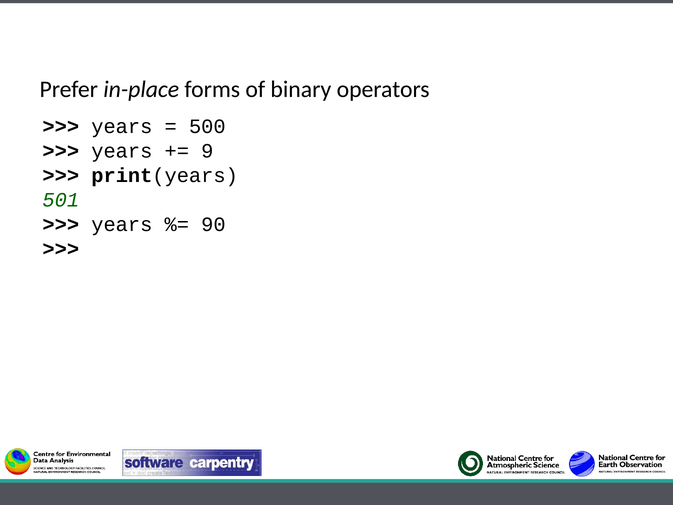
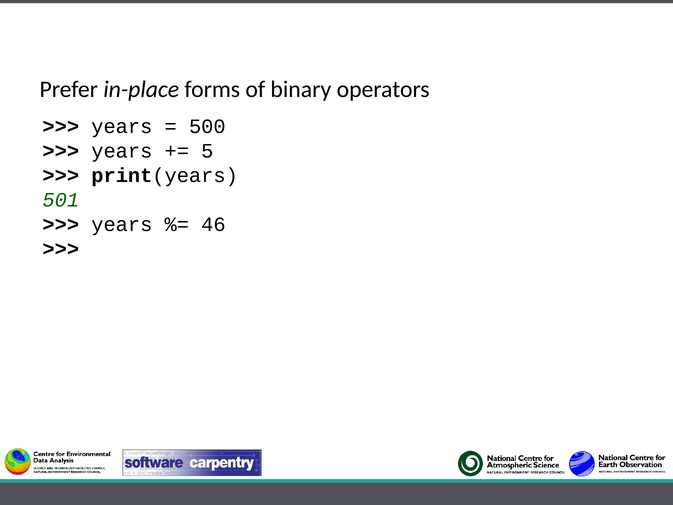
9: 9 -> 5 (207, 151)
90: 90 -> 46 (213, 224)
